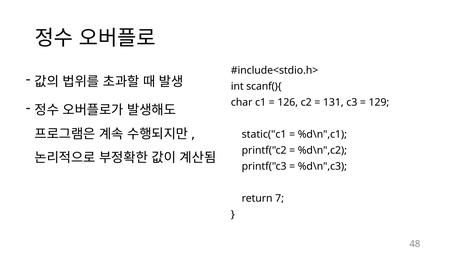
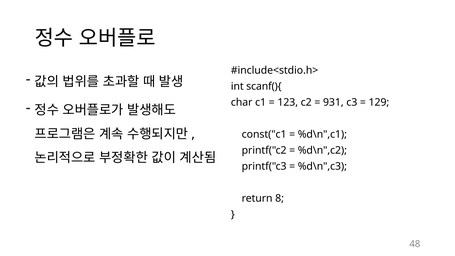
126: 126 -> 123 (288, 102)
131: 131 -> 931 (333, 102)
static("c1: static("c1 -> const("c1 (264, 134)
7: 7 -> 8 (280, 198)
